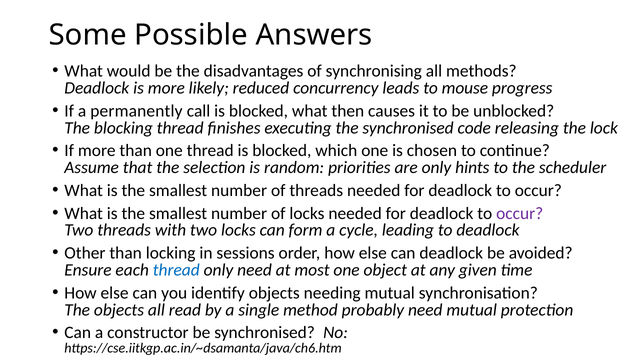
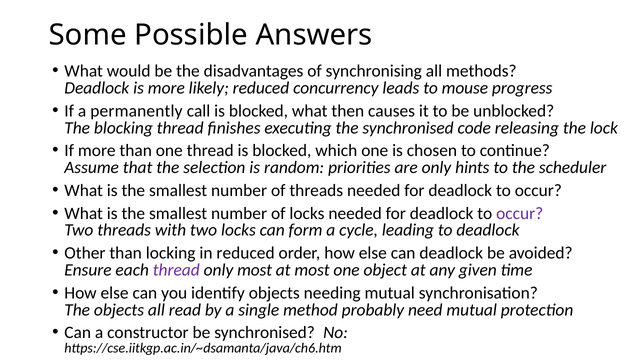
in sessions: sessions -> reduced (246, 253)
thread colour: blue -> purple (176, 270)
only need: need -> most (255, 270)
